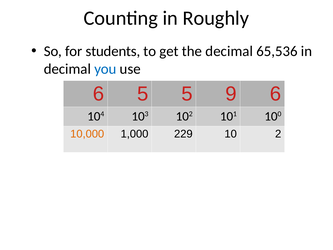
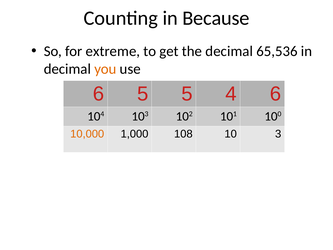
Roughly: Roughly -> Because (216, 18)
students: students -> extreme (113, 51)
you colour: blue -> orange (105, 69)
9: 9 -> 4 (231, 94)
229: 229 -> 108 (183, 134)
2: 2 -> 3 (278, 134)
